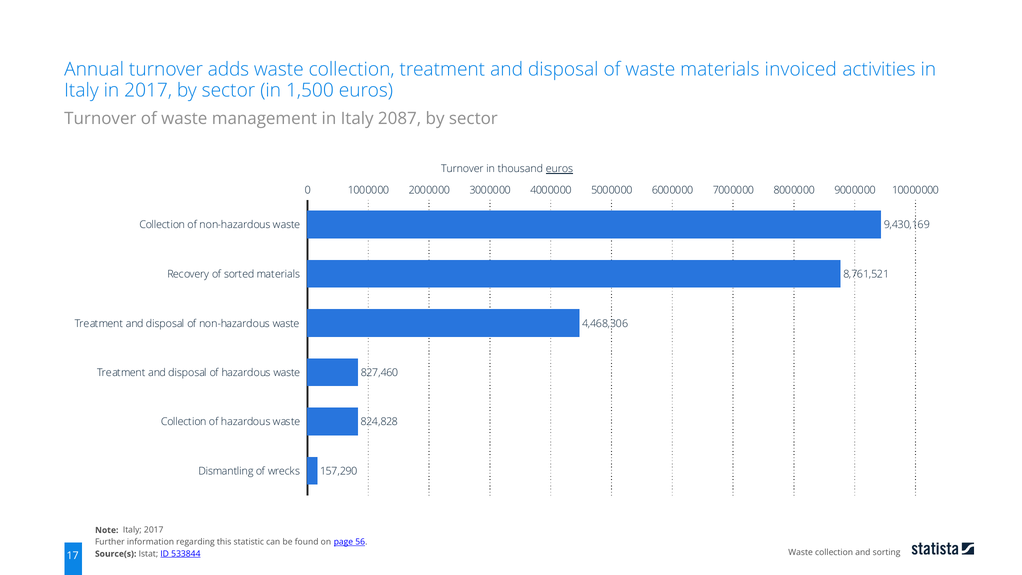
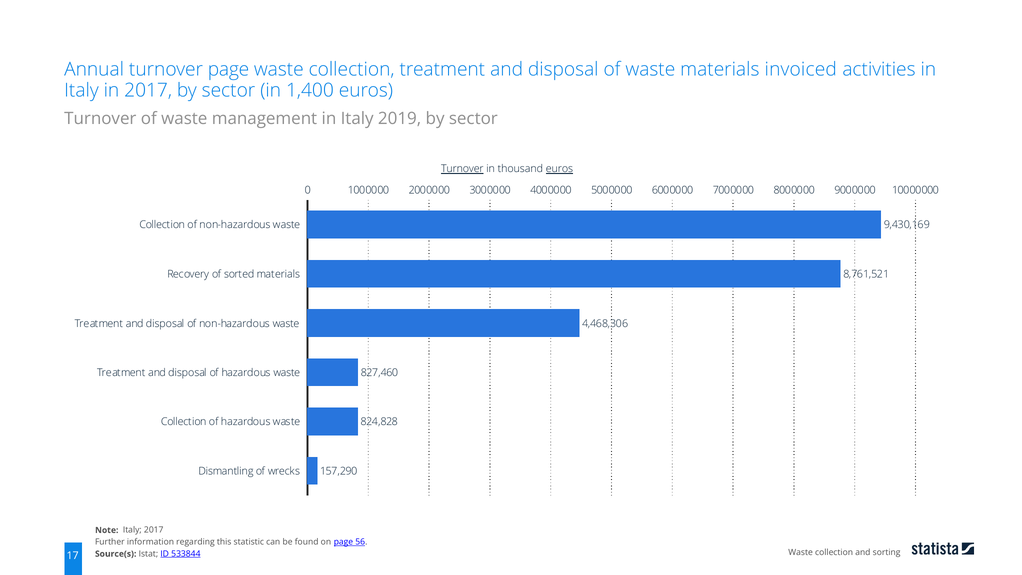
turnover adds: adds -> page (228, 70)
1,500: 1,500 -> 1,400 (310, 90)
2087: 2087 -> 2019 (400, 118)
Turnover underline: none -> present (462, 169)
